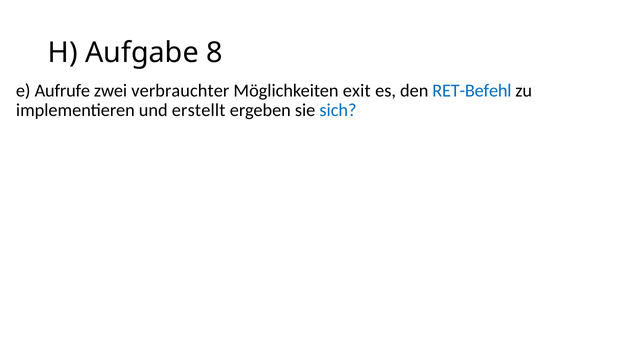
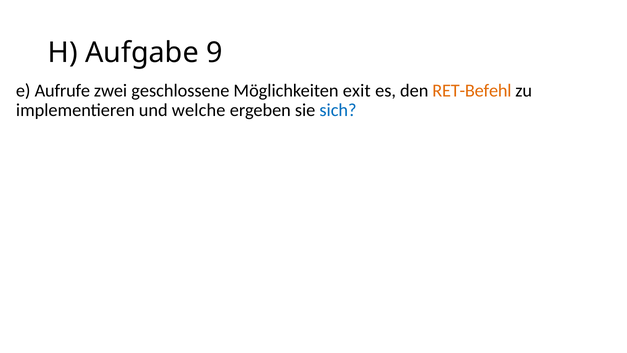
8: 8 -> 9 (214, 53)
verbrauchter: verbrauchter -> geschlossene (180, 90)
RET-Befehl colour: blue -> orange (472, 90)
erstellt: erstellt -> welche (199, 110)
